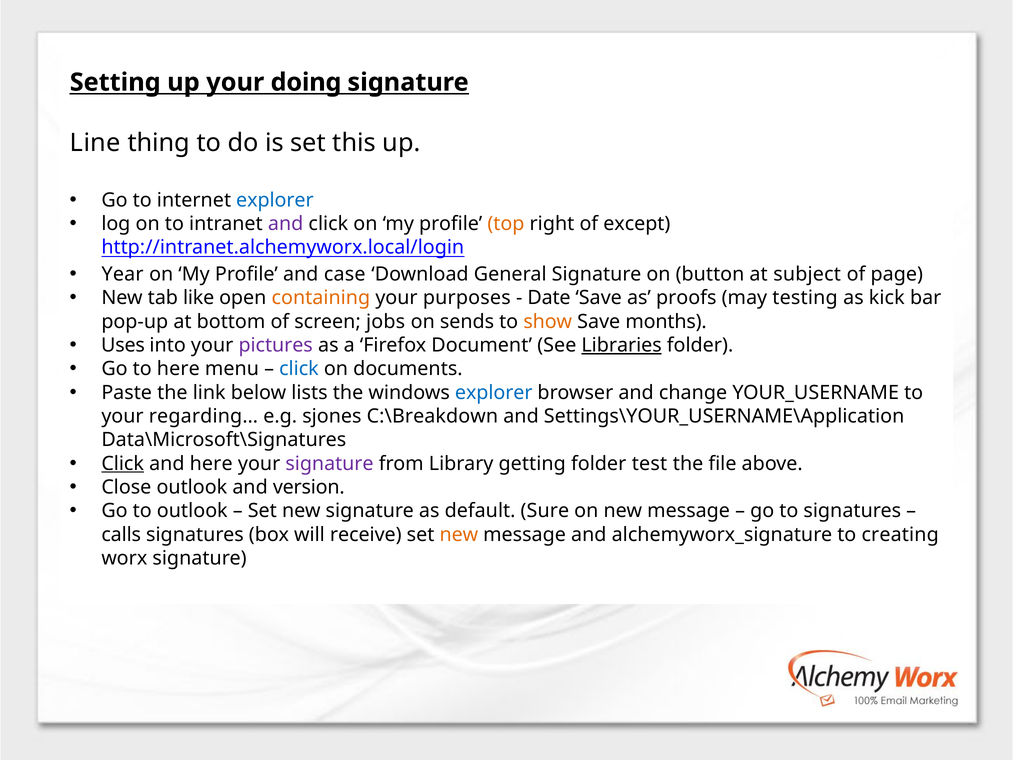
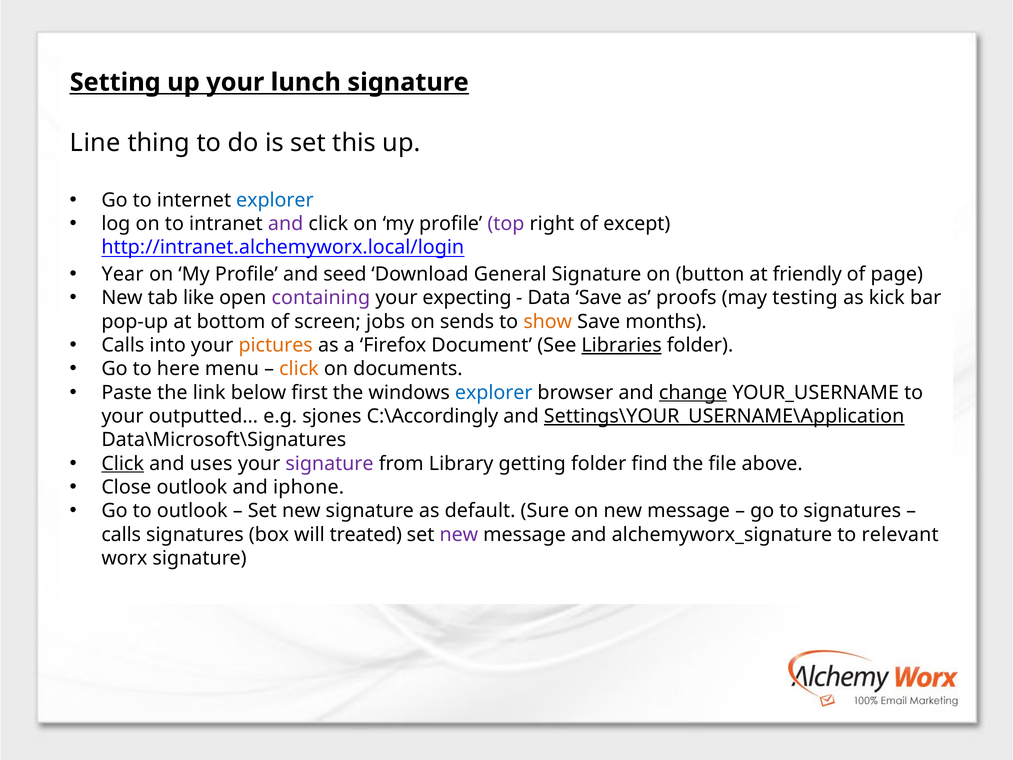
doing: doing -> lunch (306, 82)
top colour: orange -> purple (506, 224)
case: case -> seed (345, 274)
subject: subject -> friendly (807, 274)
containing colour: orange -> purple (321, 298)
purposes: purposes -> expecting (467, 298)
Date: Date -> Data (549, 298)
Uses: Uses -> Calls (123, 345)
pictures colour: purple -> orange (276, 345)
click colour: blue -> orange (299, 369)
lists: lists -> first (310, 392)
change underline: none -> present (693, 392)
regarding…: regarding… -> outputted… (203, 416)
C:\Breakdown: C:\Breakdown -> C:\Accordingly (432, 416)
Settings\YOUR_USERNAME\Application underline: none -> present (724, 416)
and here: here -> uses (211, 463)
test: test -> find (650, 463)
version: version -> iphone (309, 487)
receive: receive -> treated (366, 534)
new colour: orange -> purple (459, 534)
creating: creating -> relevant (900, 534)
